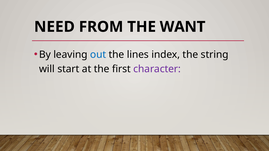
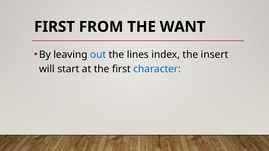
NEED: NEED -> FIRST (54, 27)
string: string -> insert (215, 55)
character colour: purple -> blue (157, 69)
